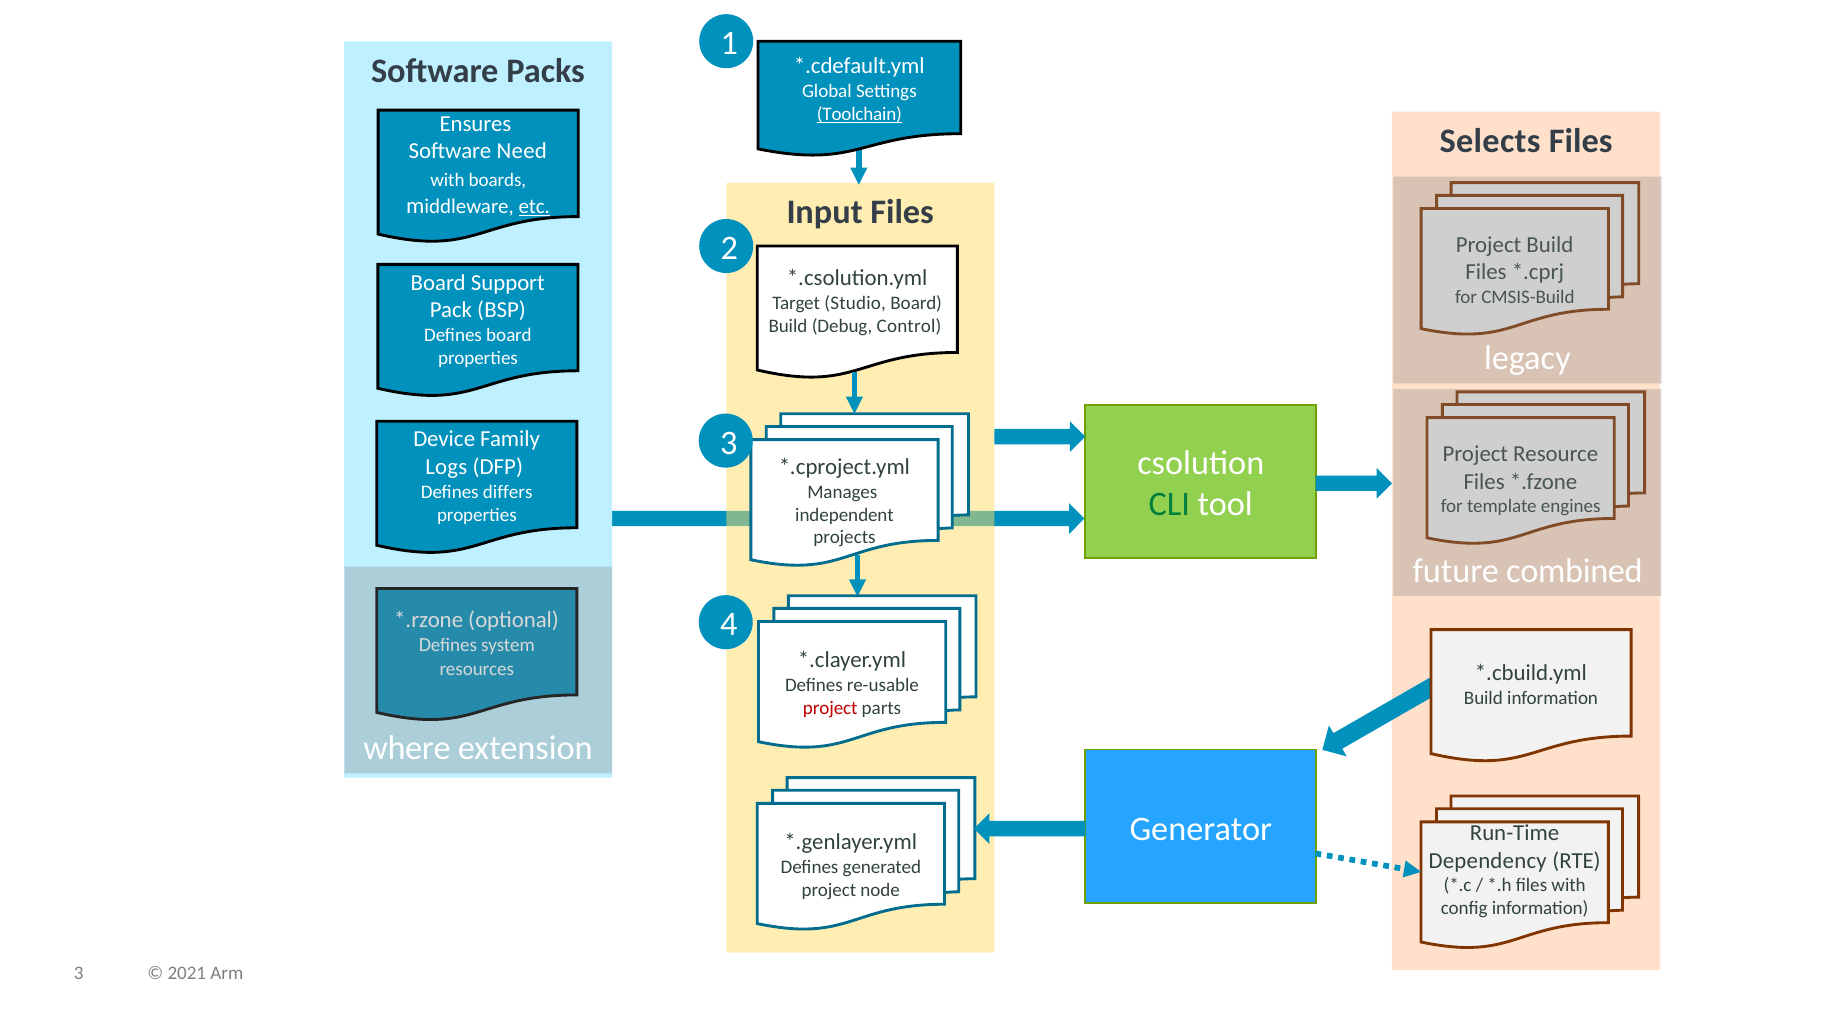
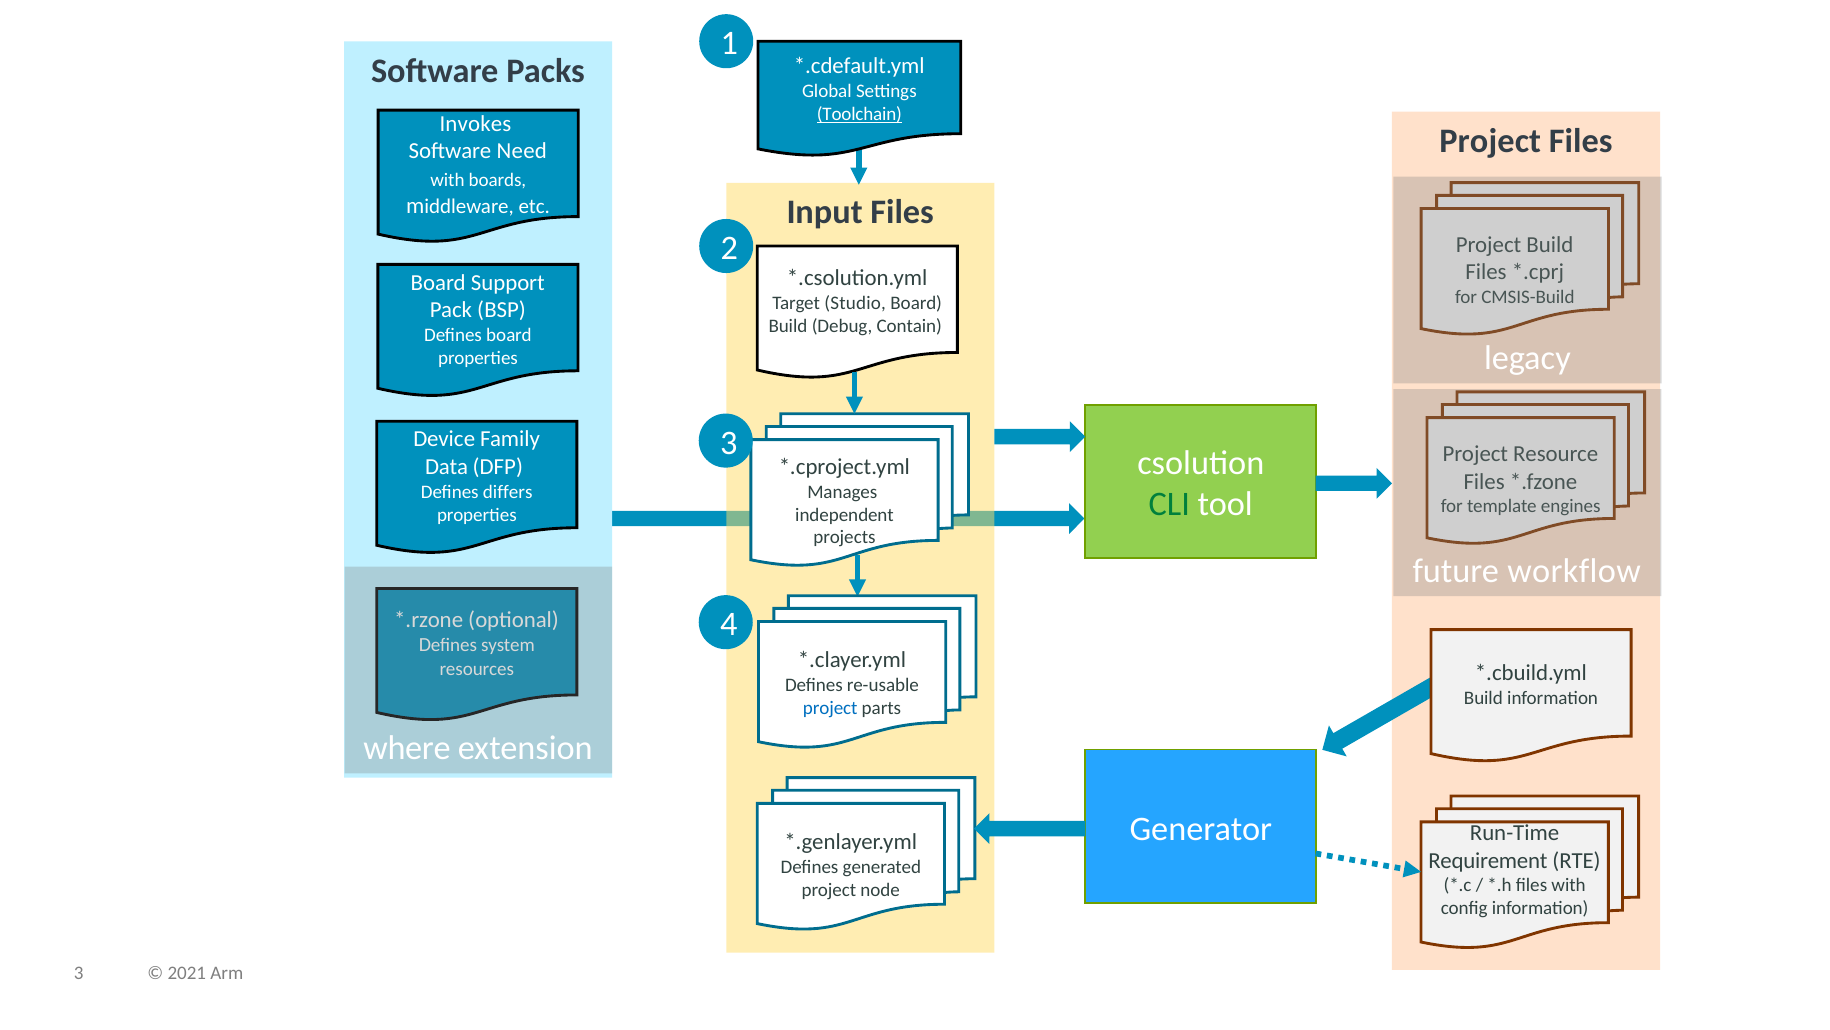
Ensures: Ensures -> Invokes (475, 124)
Selects: Selects -> Project (1490, 141)
etc underline: present -> none (534, 207)
Control: Control -> Contain (909, 326)
Logs: Logs -> Data (447, 467)
combined: combined -> workflow (1574, 571)
project colour: red -> blue (830, 708)
Dependency: Dependency -> Requirement (1488, 860)
